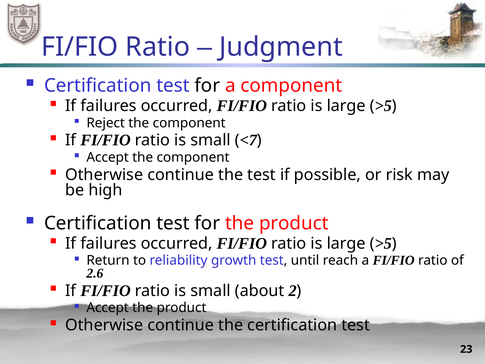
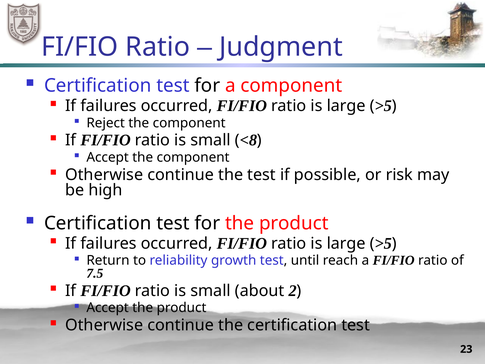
<7: <7 -> <8 (248, 140)
2.6: 2.6 -> 7.5 (95, 273)
